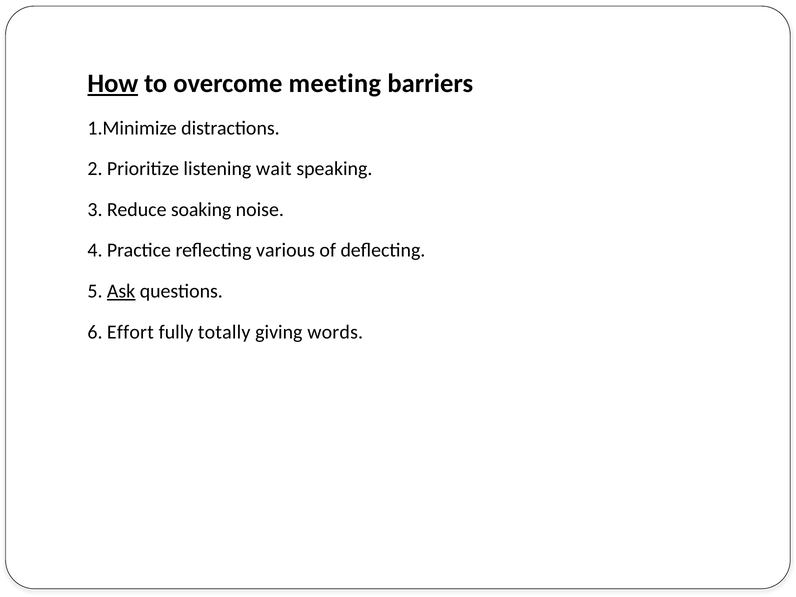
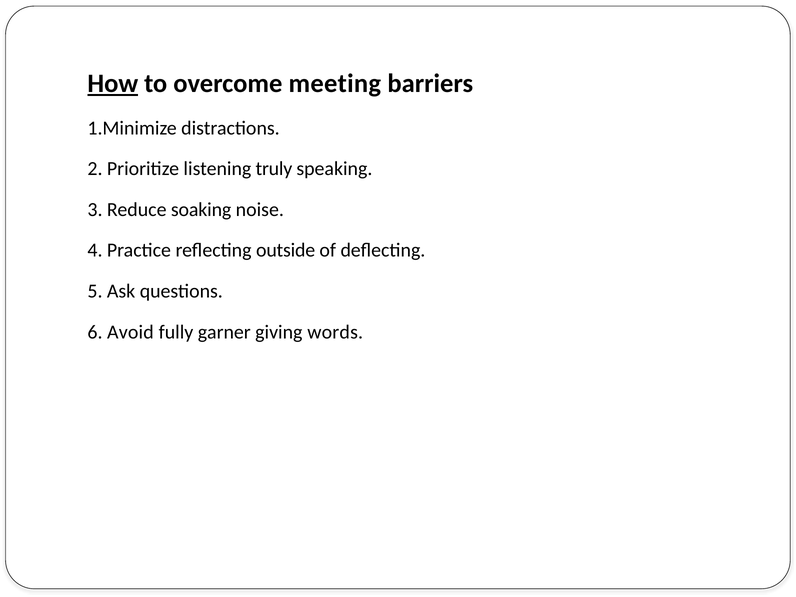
wait: wait -> truly (274, 169)
various: various -> outside (286, 250)
Ask underline: present -> none (121, 291)
Effort: Effort -> Avoid (130, 332)
totally: totally -> garner (224, 332)
